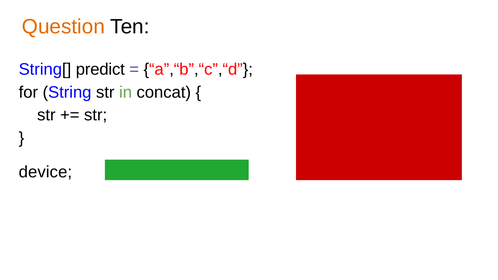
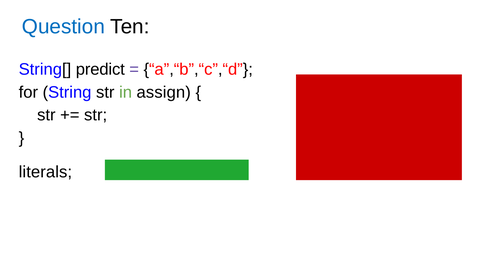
Question colour: orange -> blue (63, 27)
concat: concat -> assign (164, 92)
device: device -> literals (45, 172)
